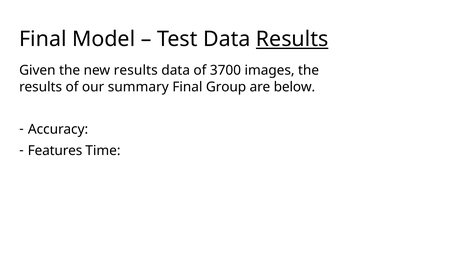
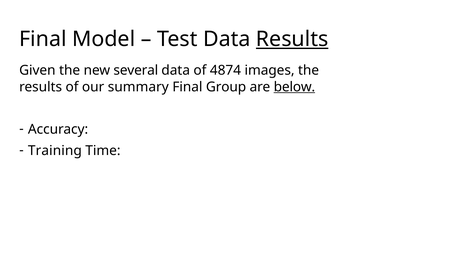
new results: results -> several (136, 70)
3700: 3700 -> 4874 (225, 70)
below underline: none -> present (294, 87)
Features: Features -> Training (55, 150)
